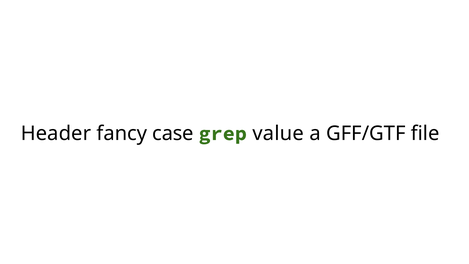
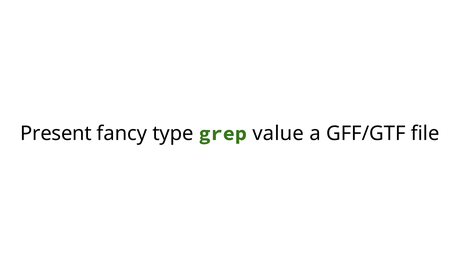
Header: Header -> Present (56, 133)
case: case -> type (173, 133)
